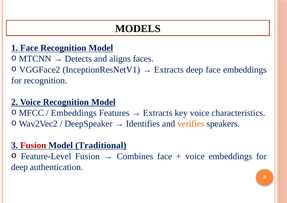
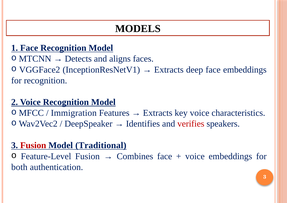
Embeddings: Embeddings -> Immigration (74, 113)
verifies colour: orange -> red (191, 123)
deep: deep -> both (19, 167)
